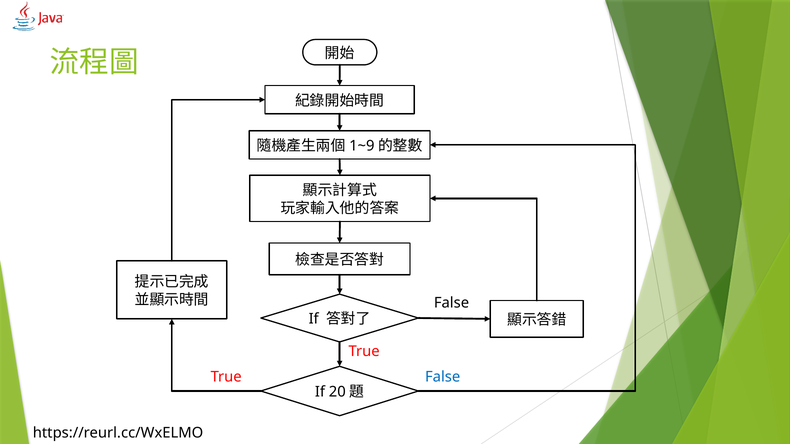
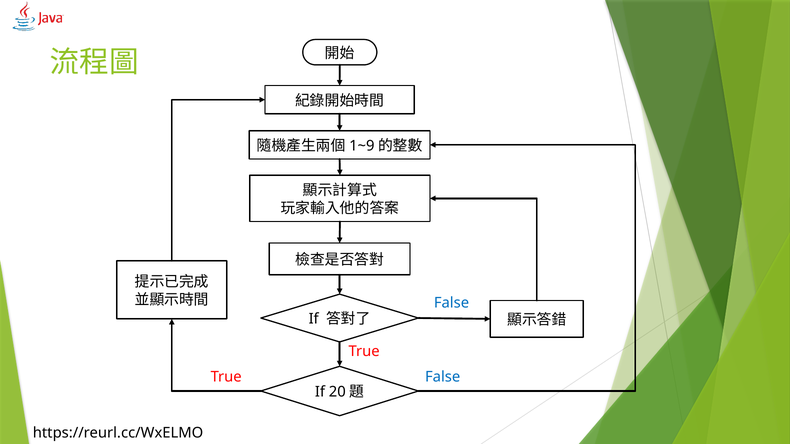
False colour: black -> blue (452, 303)
